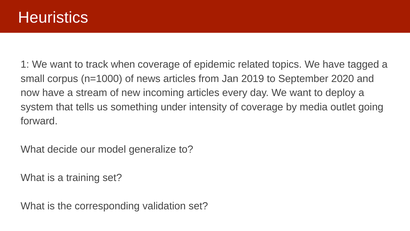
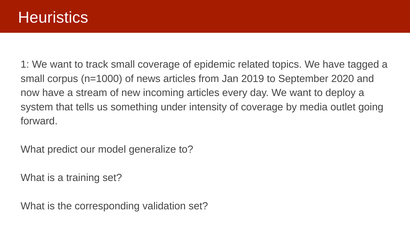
track when: when -> small (123, 64)
decide: decide -> predict (63, 149)
